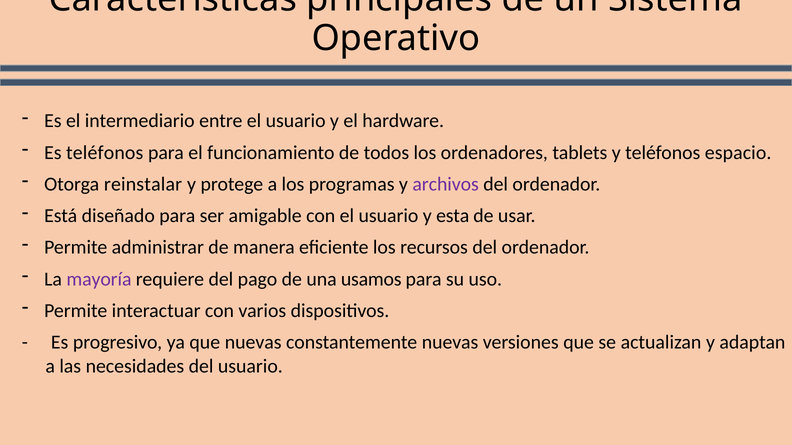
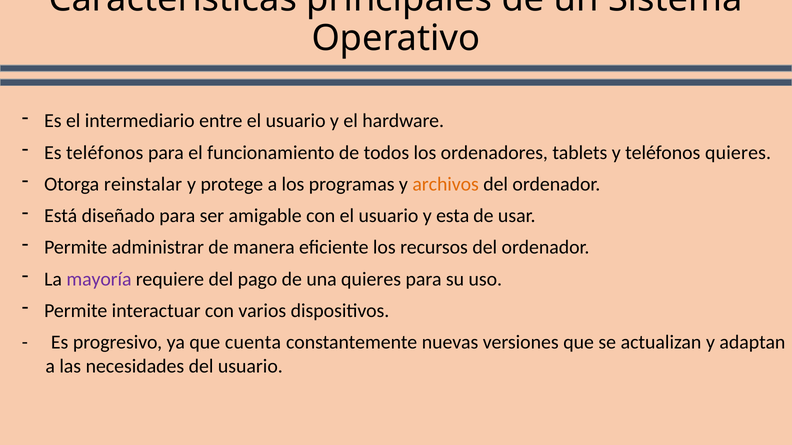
teléfonos espacio: espacio -> quieres (738, 153)
archivos colour: purple -> orange (446, 184)
una usamos: usamos -> quieres (371, 279)
que nuevas: nuevas -> cuenta (253, 343)
